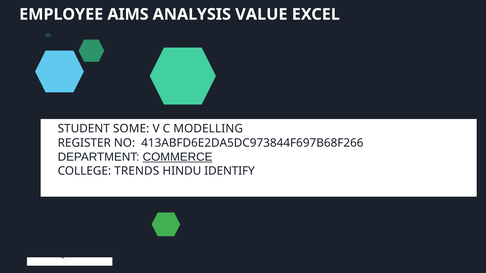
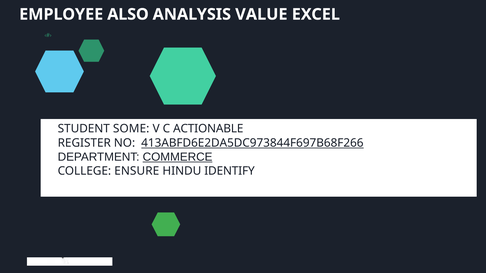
AIMS: AIMS -> ALSO (128, 14)
MODELLING: MODELLING -> ACTIONABLE (208, 129)
413ABFD6E2DA5DC973844F697B68F266 underline: none -> present (252, 143)
TRENDS: TRENDS -> ENSURE (137, 171)
